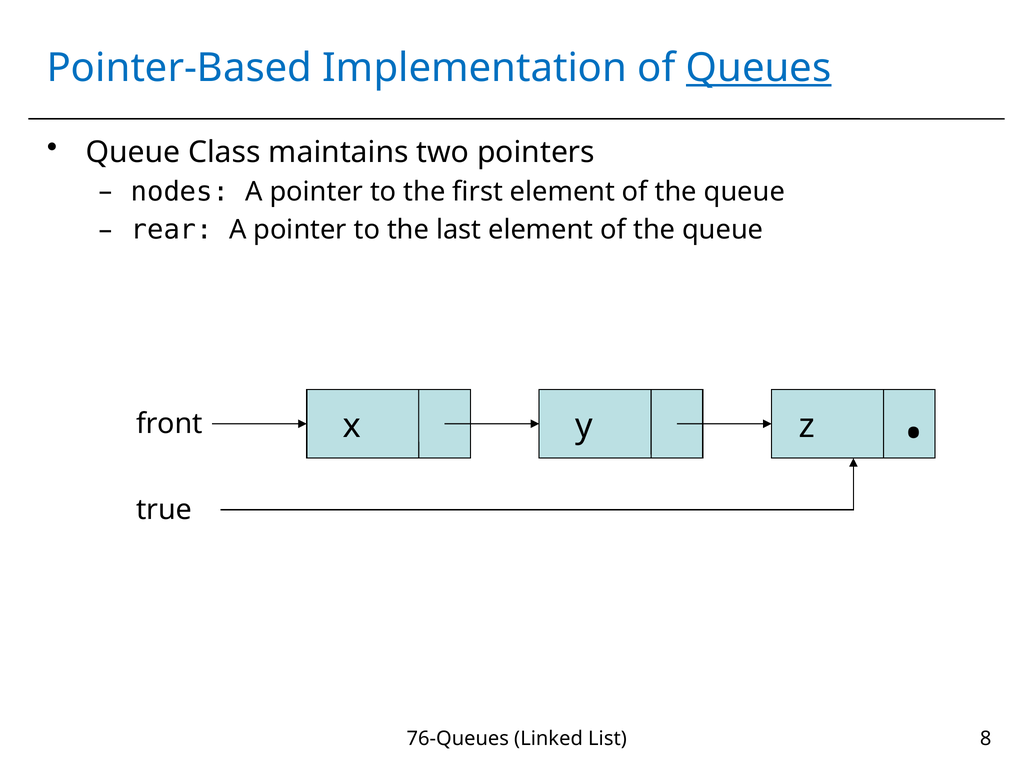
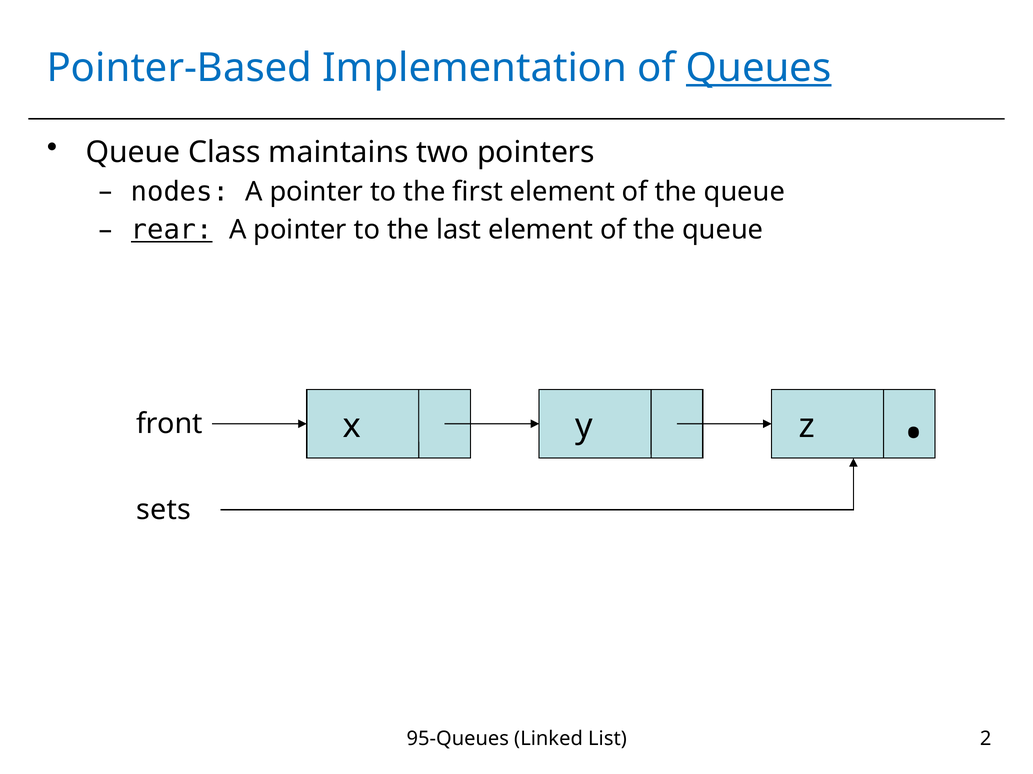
rear underline: none -> present (172, 230)
true: true -> sets (164, 510)
76-Queues: 76-Queues -> 95-Queues (458, 740)
8: 8 -> 2 (986, 740)
